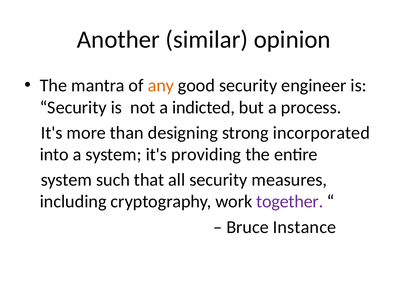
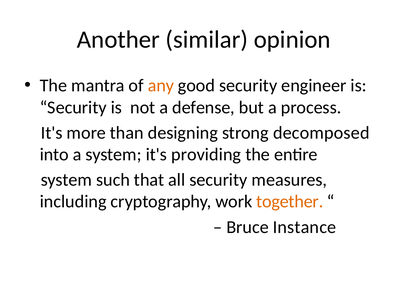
indicted: indicted -> defense (204, 107)
incorporated: incorporated -> decomposed (321, 133)
together colour: purple -> orange (290, 202)
